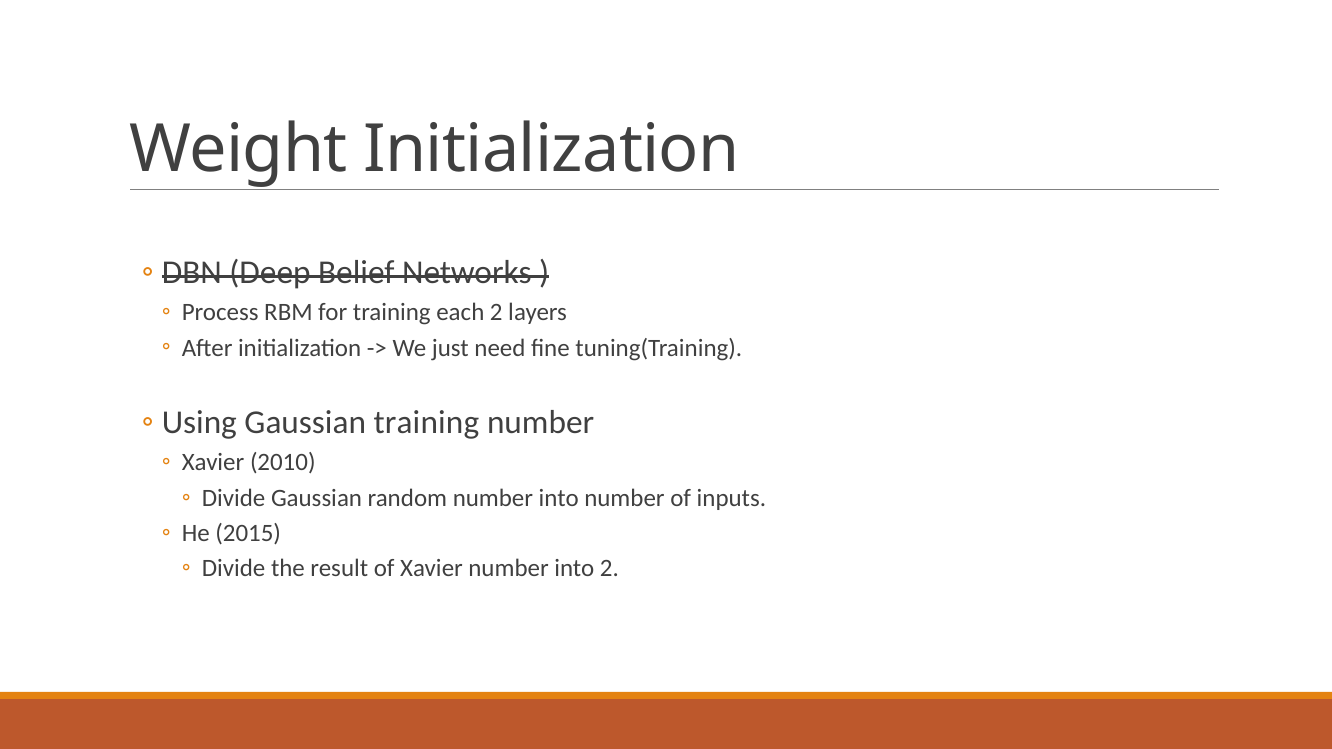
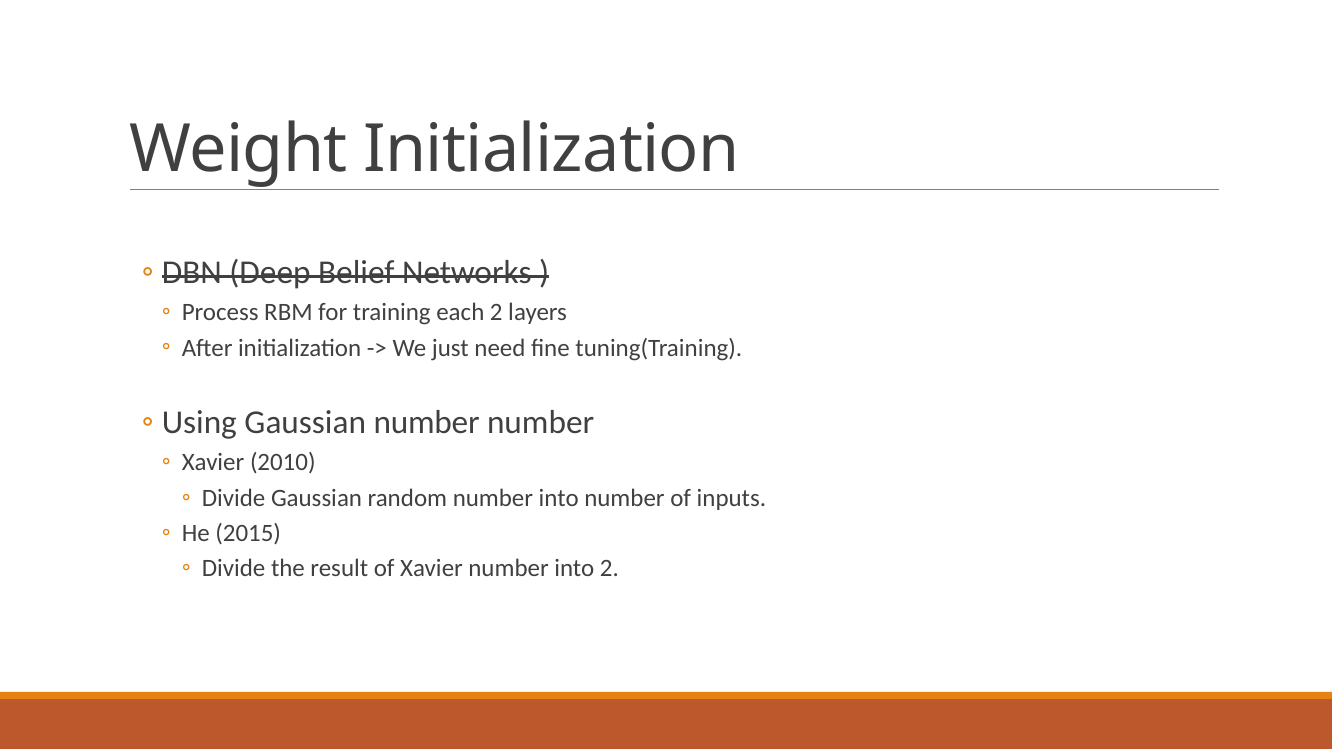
Gaussian training: training -> number (427, 423)
